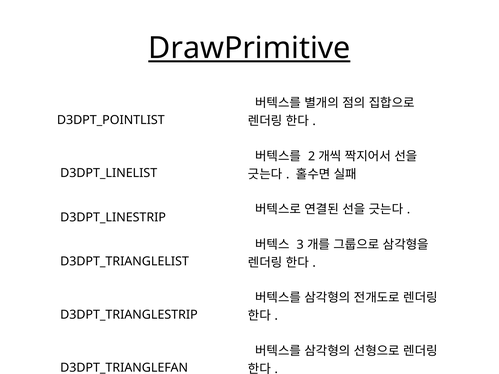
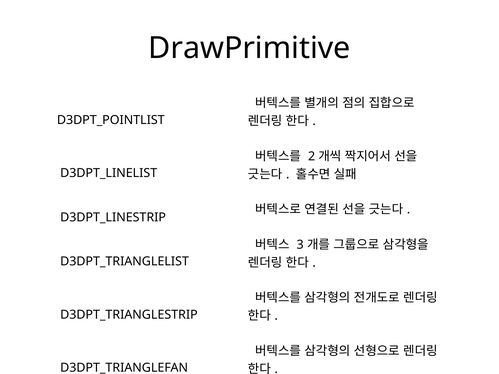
DrawPrimitive underline: present -> none (249, 48)
